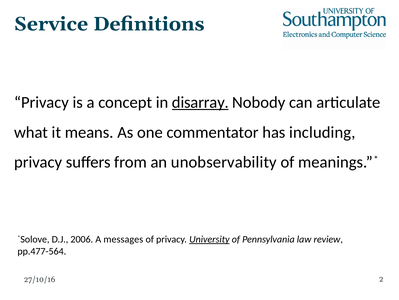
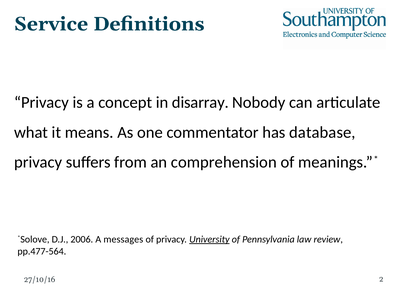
disarray underline: present -> none (200, 102)
including: including -> database (322, 132)
unobservability: unobservability -> comprehension (224, 162)
